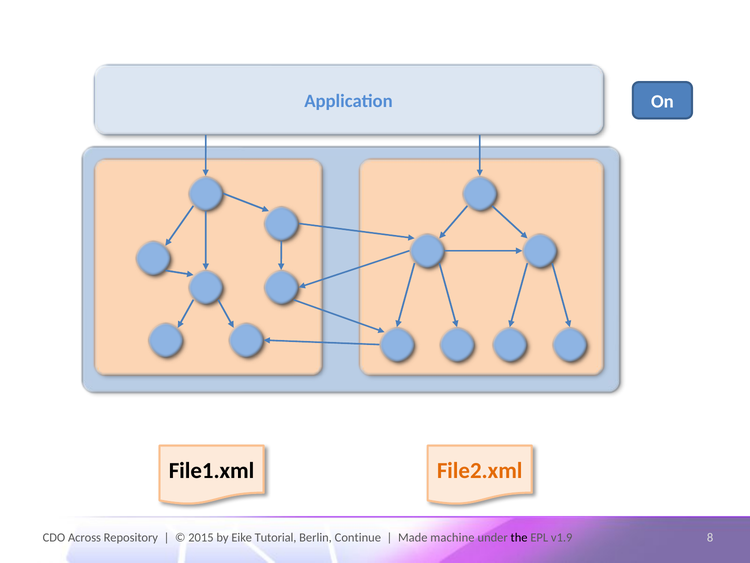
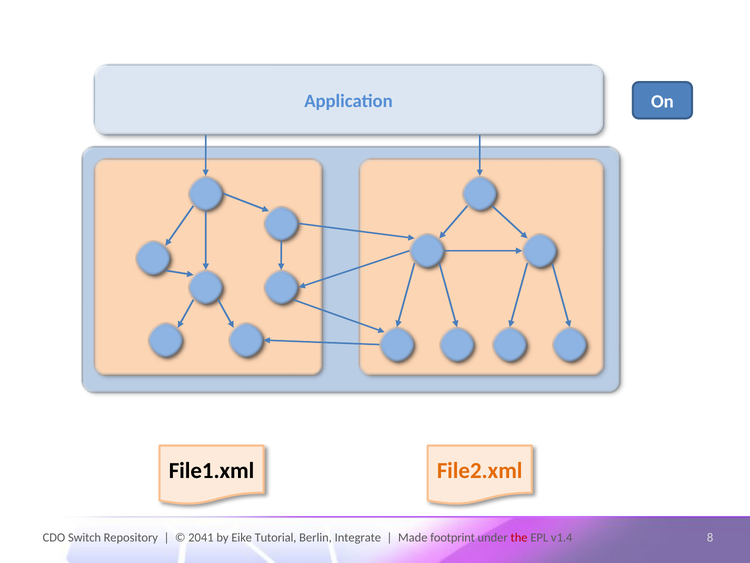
Across: Across -> Switch (85, 537)
2015: 2015 -> 2041 (201, 537)
Continue: Continue -> Integrate (358, 537)
machine: machine -> footprint (453, 537)
the colour: black -> red (519, 537)
v1.9: v1.9 -> v1.4 (562, 537)
